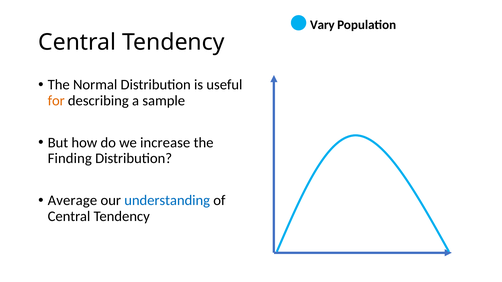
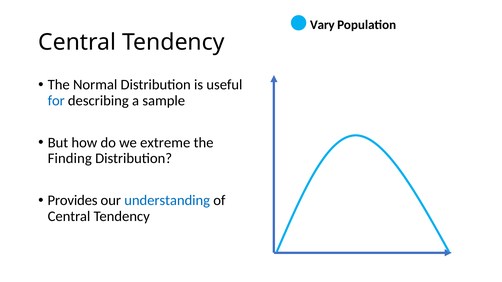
for colour: orange -> blue (56, 101)
increase: increase -> extreme (165, 143)
Average: Average -> Provides (73, 201)
